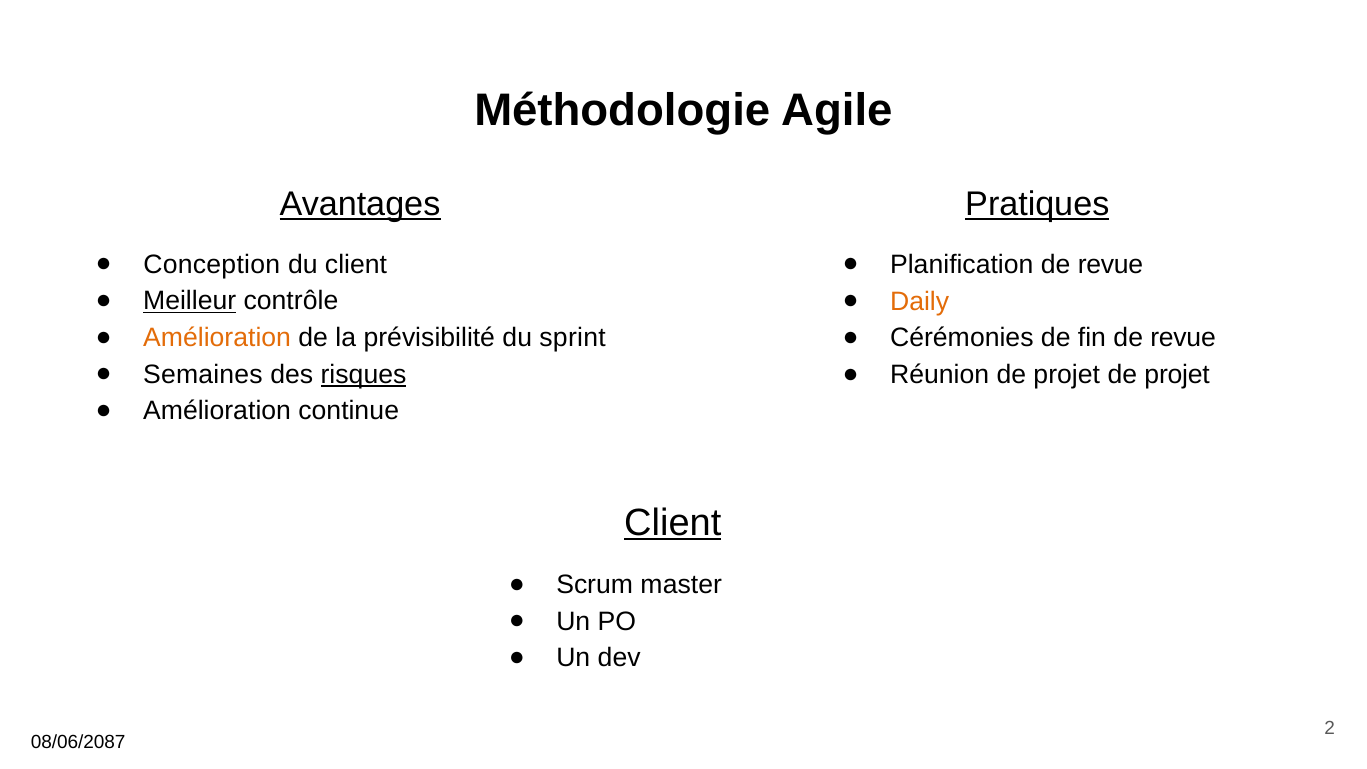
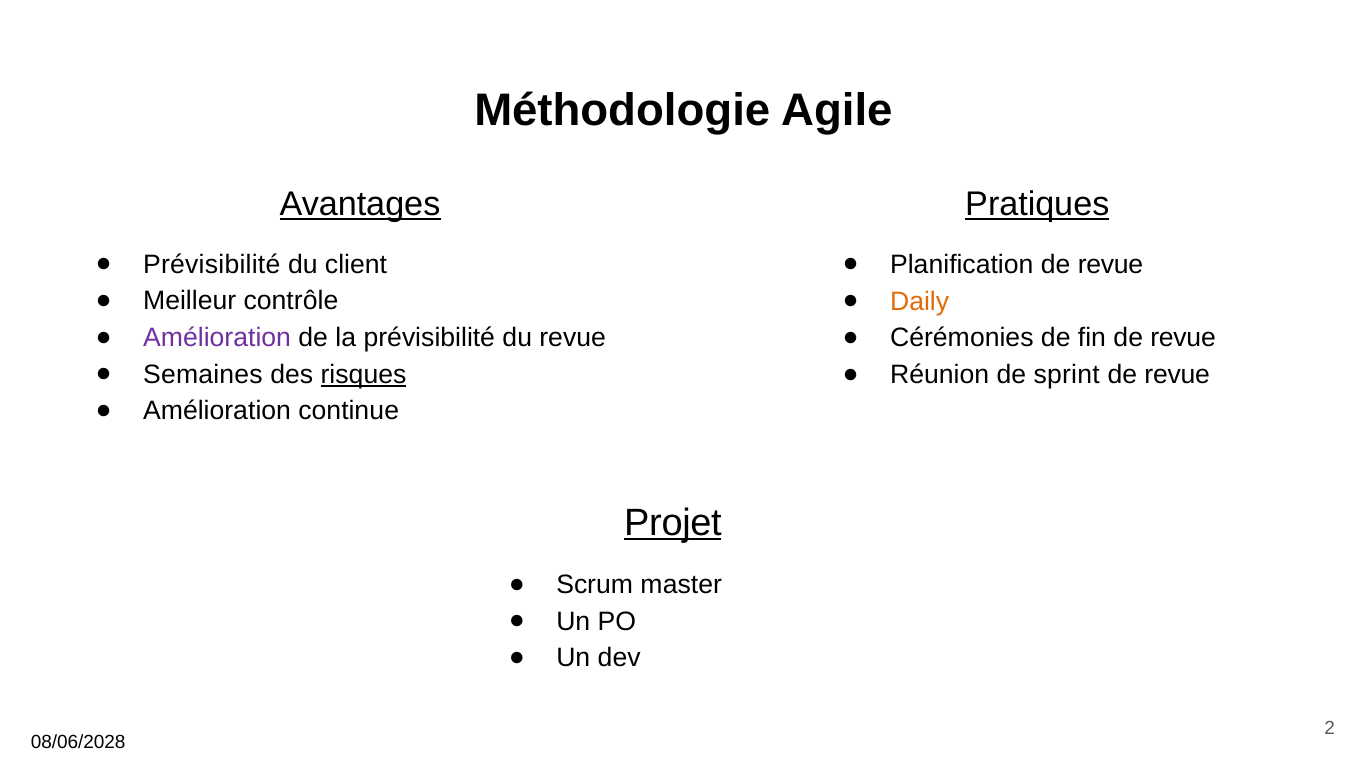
Conception: Conception -> Prévisibilité (212, 264)
Meilleur underline: present -> none (190, 301)
Amélioration colour: orange -> purple (217, 338)
du sprint: sprint -> revue (573, 338)
Réunion de projet: projet -> sprint (1067, 375)
projet: projet -> revue (1177, 375)
Client: Client -> Projet (673, 522)
08/06/2087: 08/06/2087 -> 08/06/2028 (78, 742)
